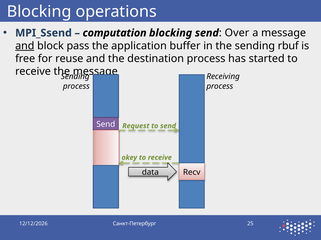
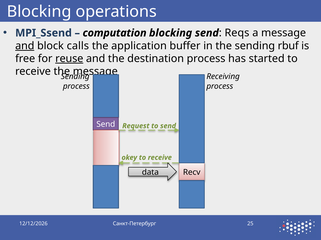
Over: Over -> Reqs (237, 33)
pass: pass -> calls (78, 46)
reuse underline: none -> present (69, 59)
